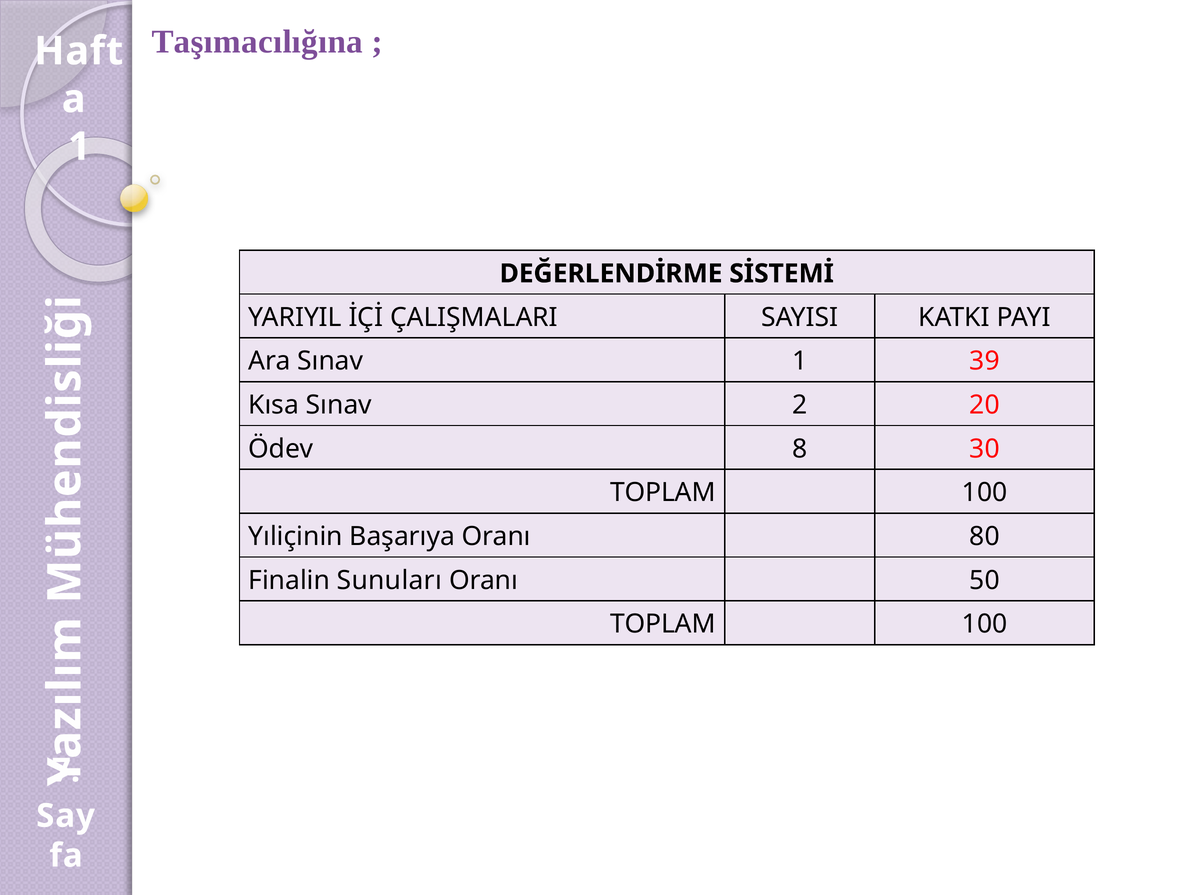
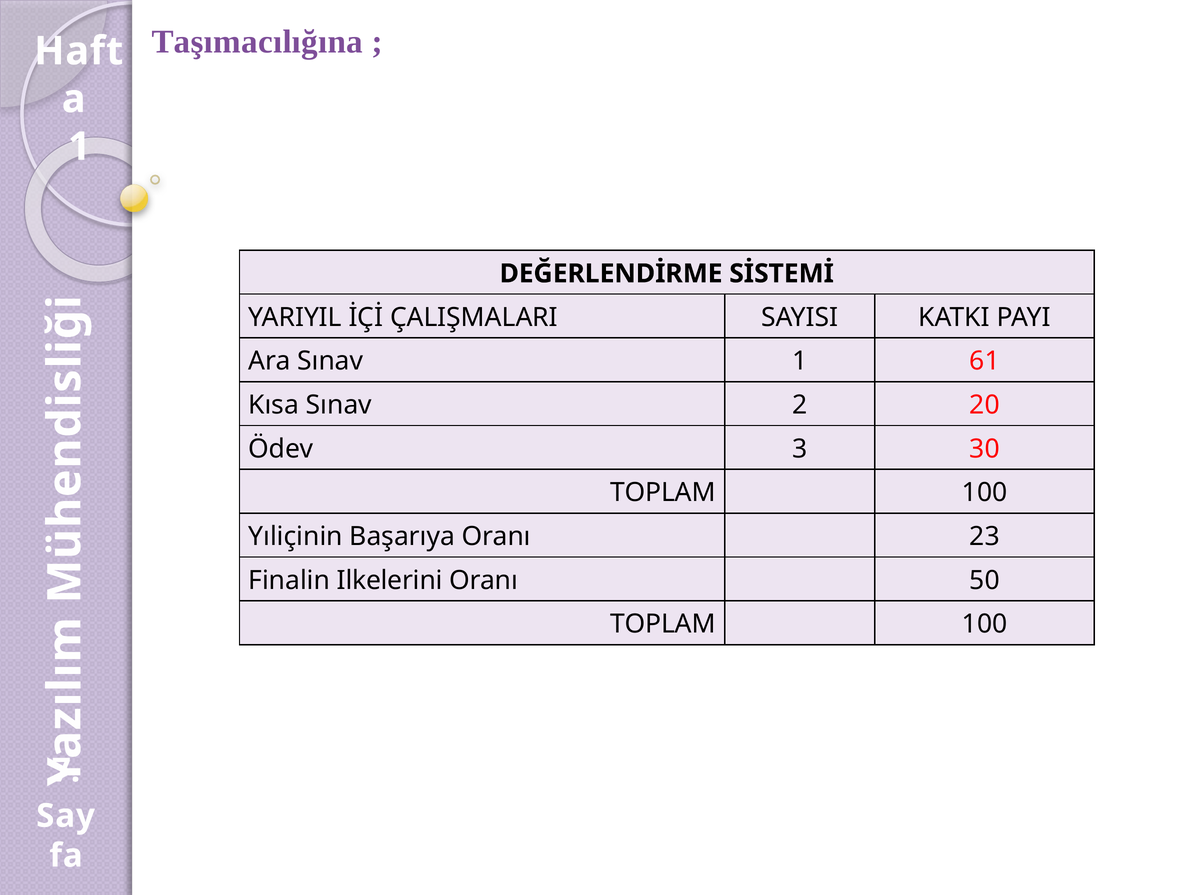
39: 39 -> 61 (985, 361)
8: 8 -> 3 (800, 449)
80: 80 -> 23 (985, 536)
Sunuları: Sunuları -> Ilkelerini (390, 580)
